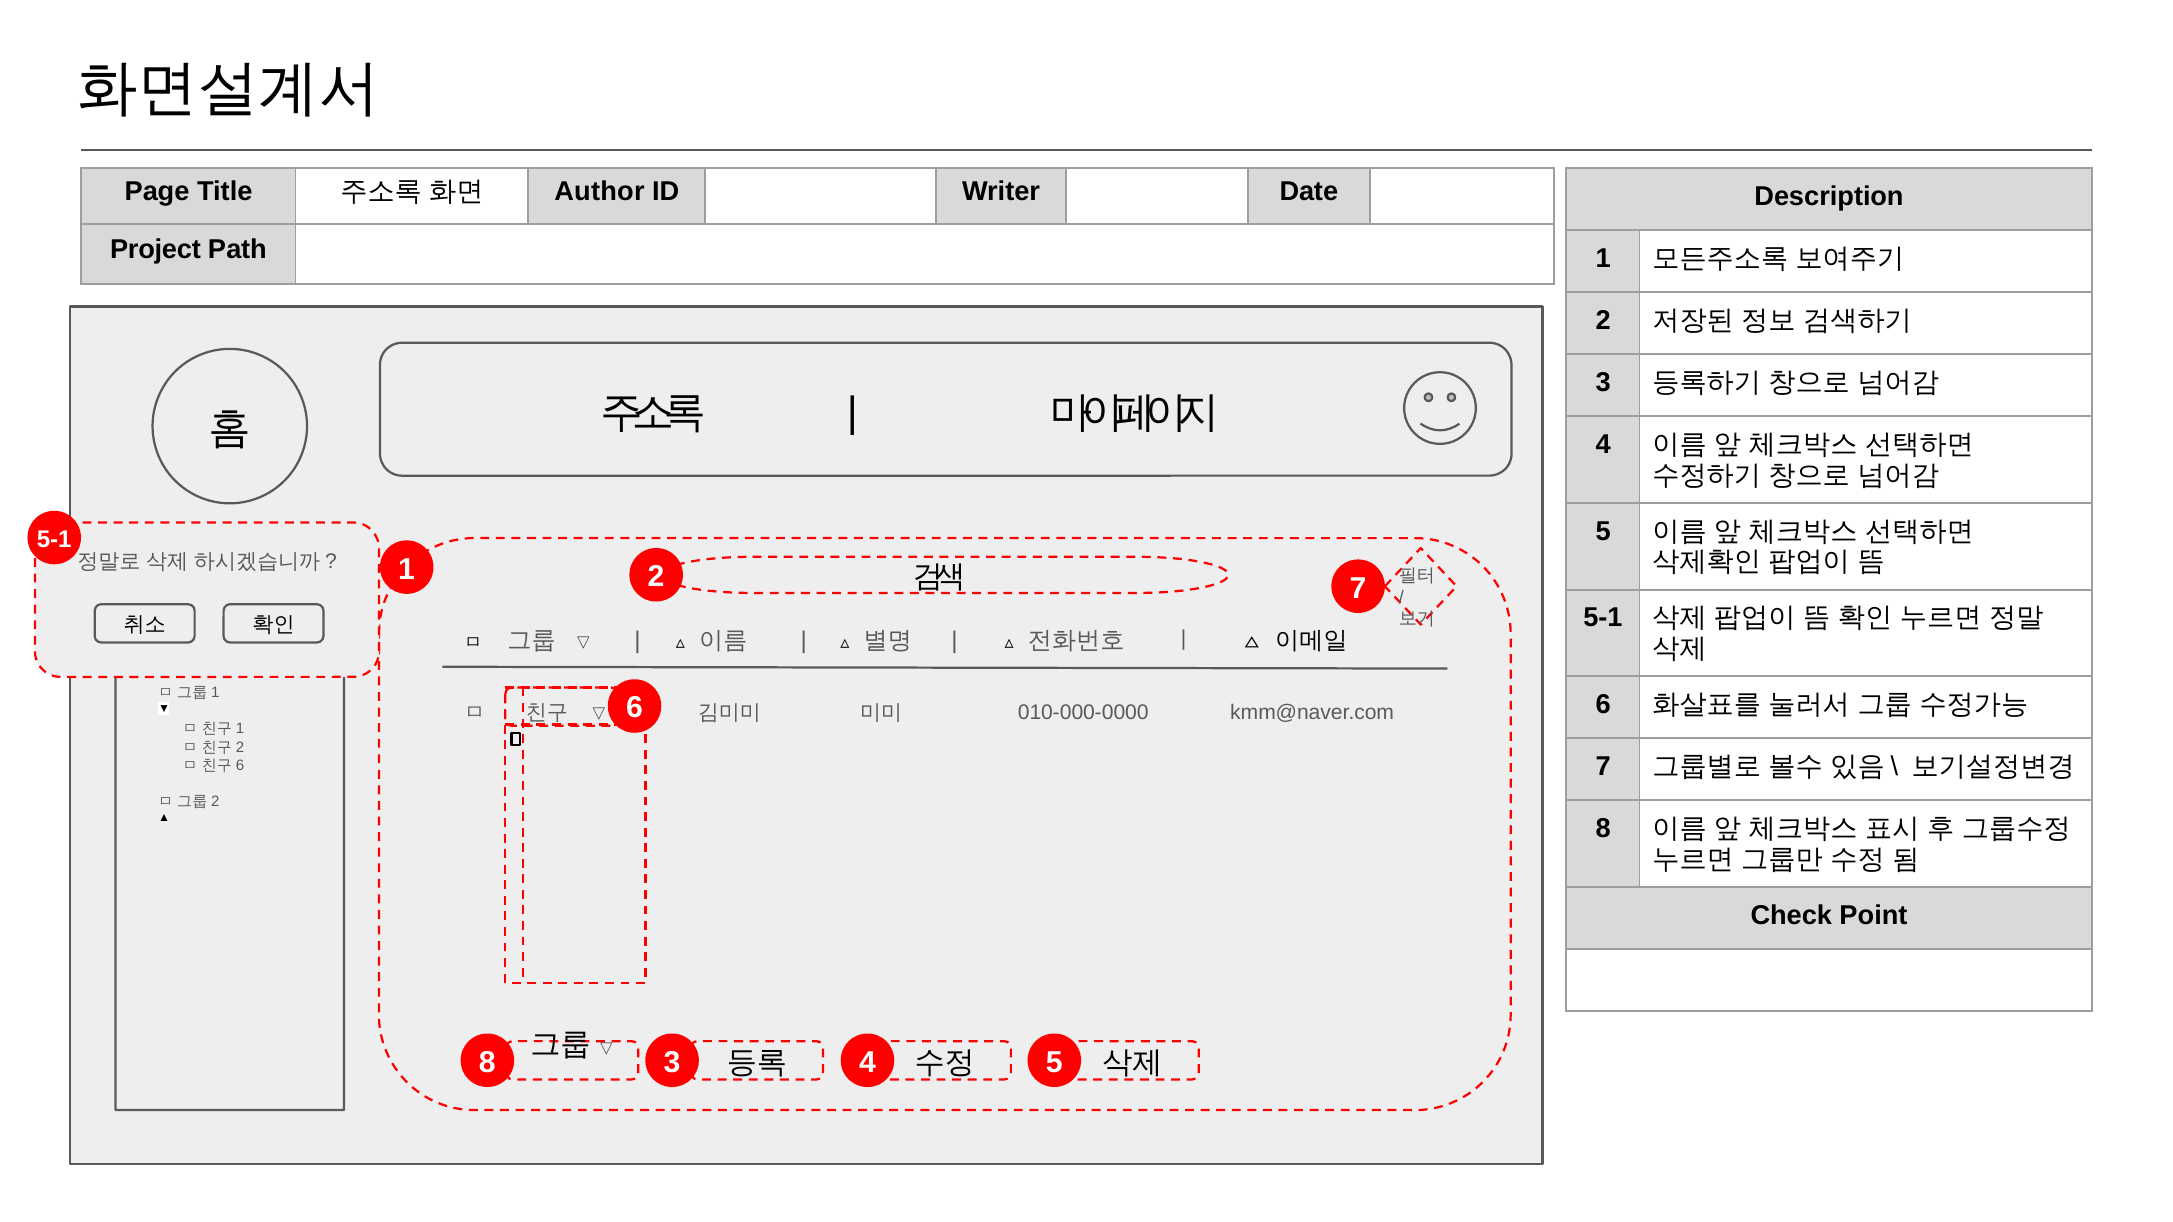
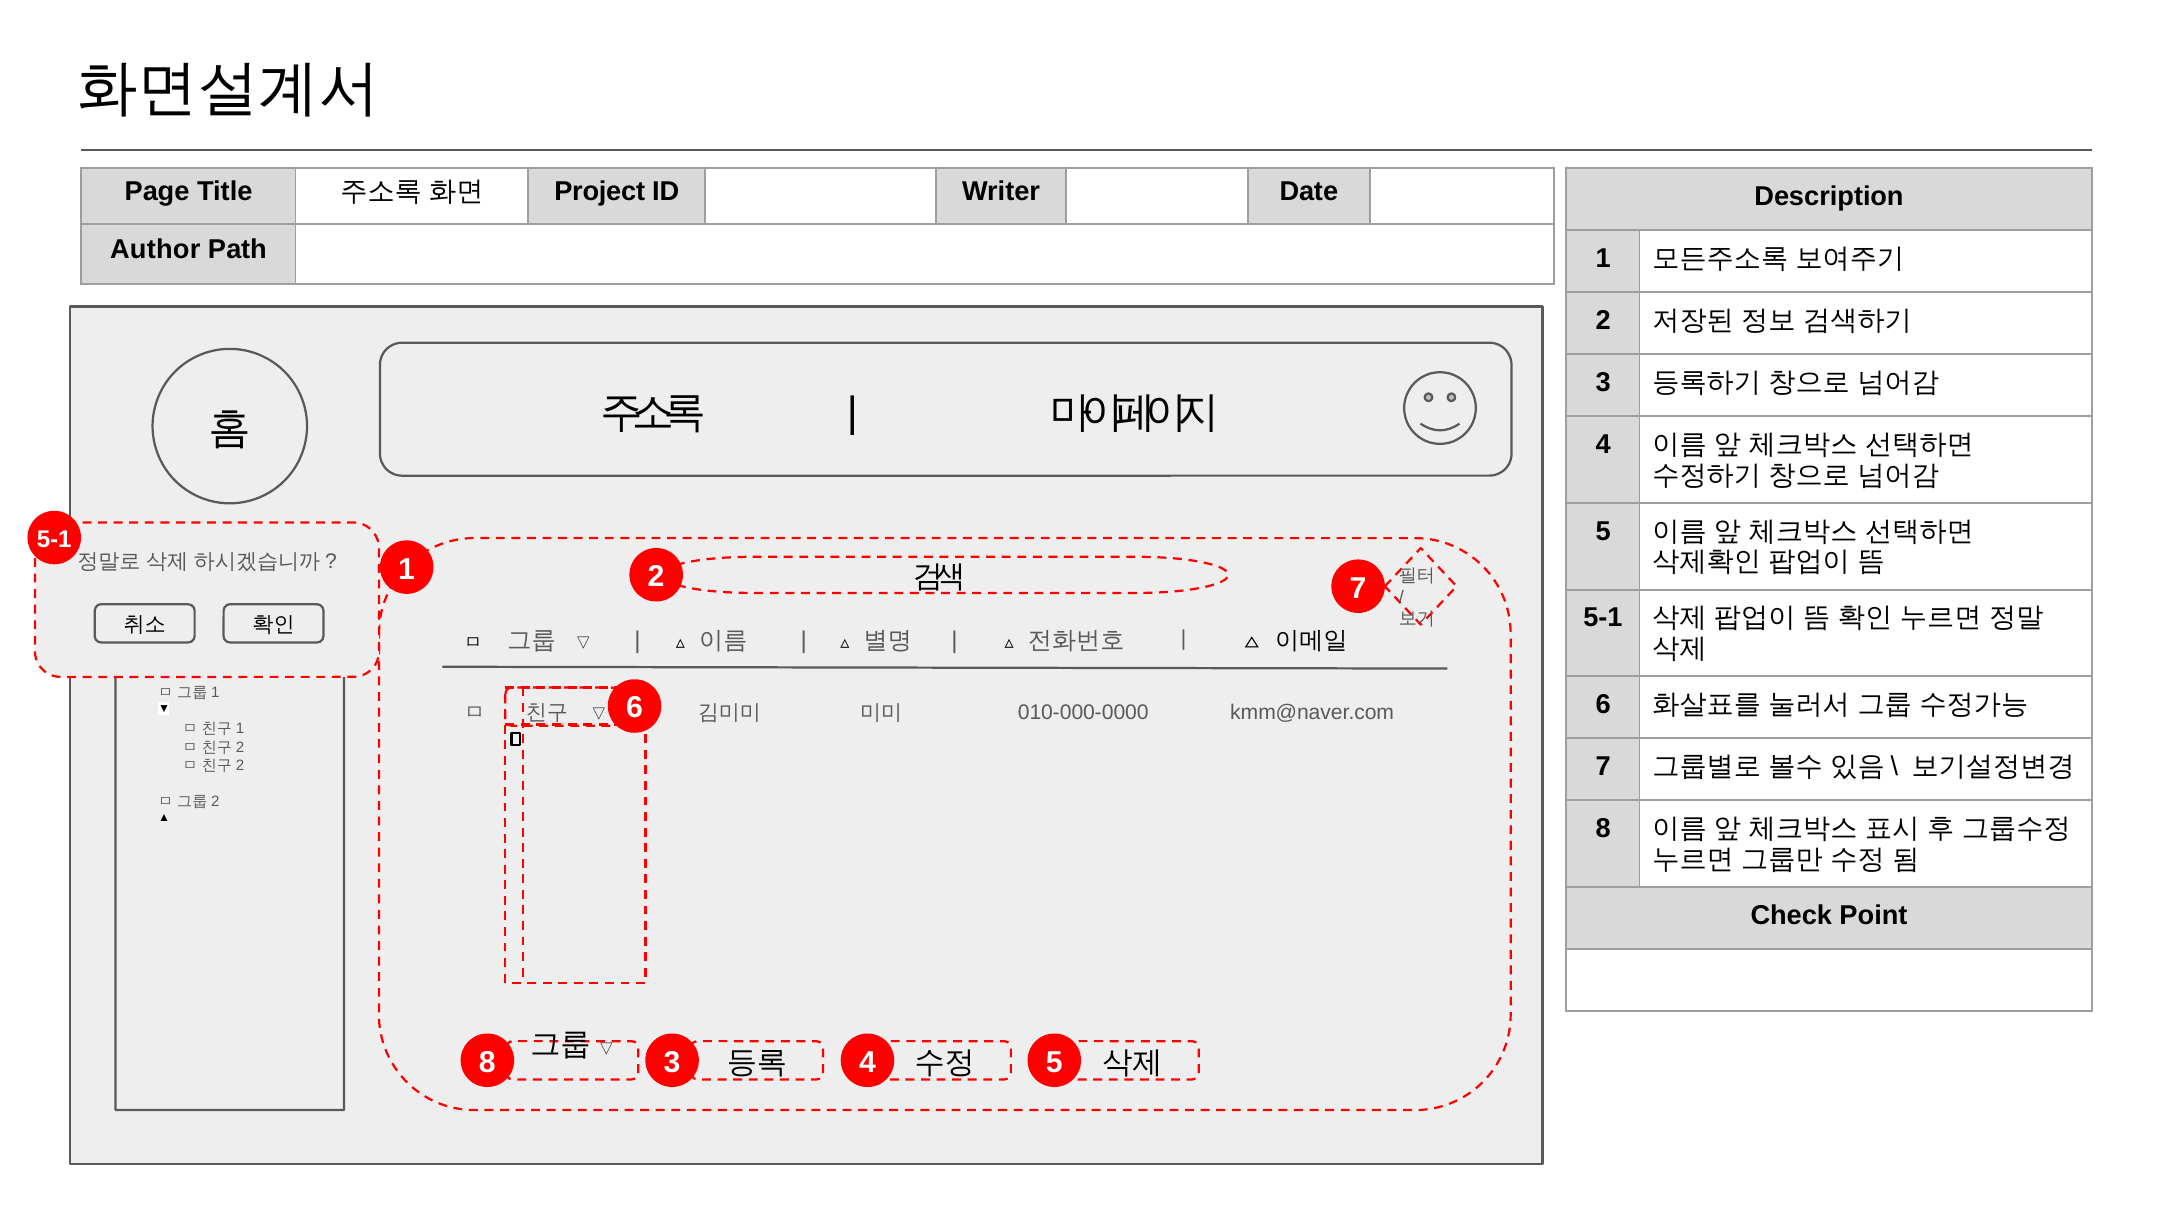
Author: Author -> Project (600, 192)
Project: Project -> Author (155, 249)
6: 6 -> 2 (240, 765)
